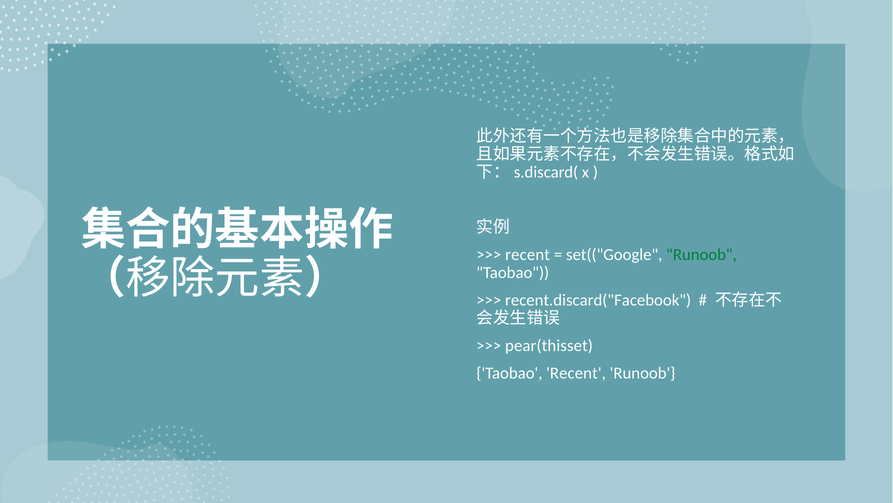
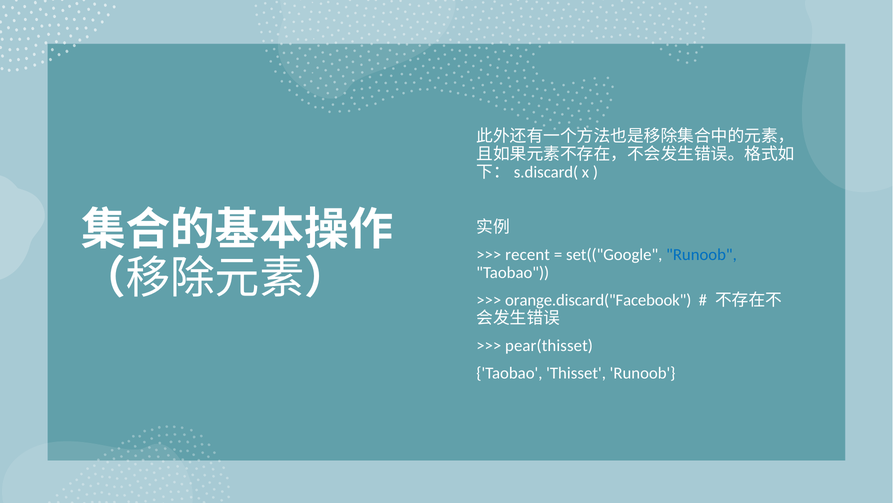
Runoob colour: green -> blue (702, 254)
recent.discard("Facebook: recent.discard("Facebook -> orange.discard("Facebook (598, 300)
Taobao Recent: Recent -> Thisset (576, 373)
